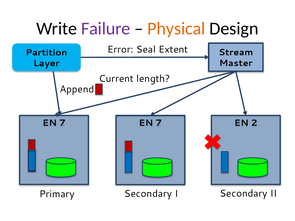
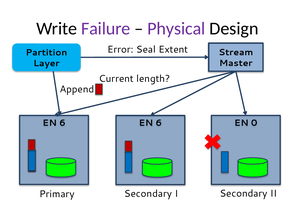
Physical colour: orange -> purple (176, 29)
7: 7 -> 6 (62, 123)
2: 2 -> 0 (254, 123)
7: 7 -> 6 (159, 123)
